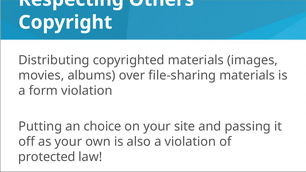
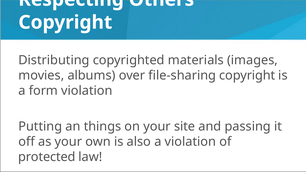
file-sharing materials: materials -> copyright (247, 76)
choice: choice -> things (102, 127)
